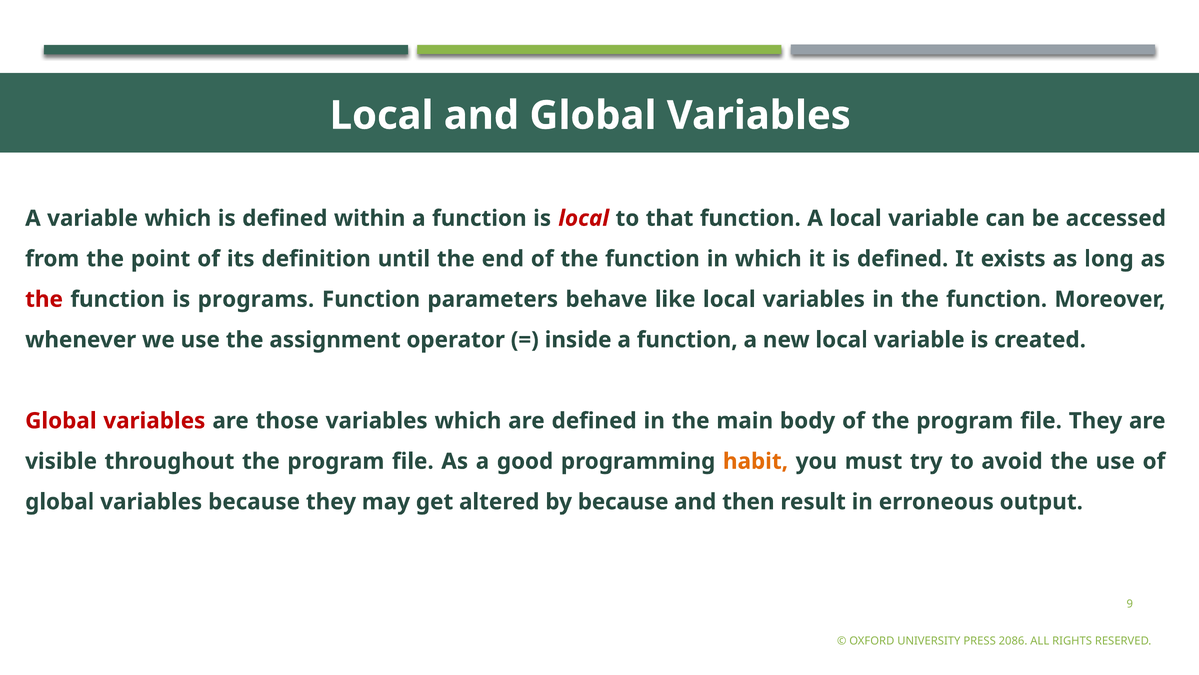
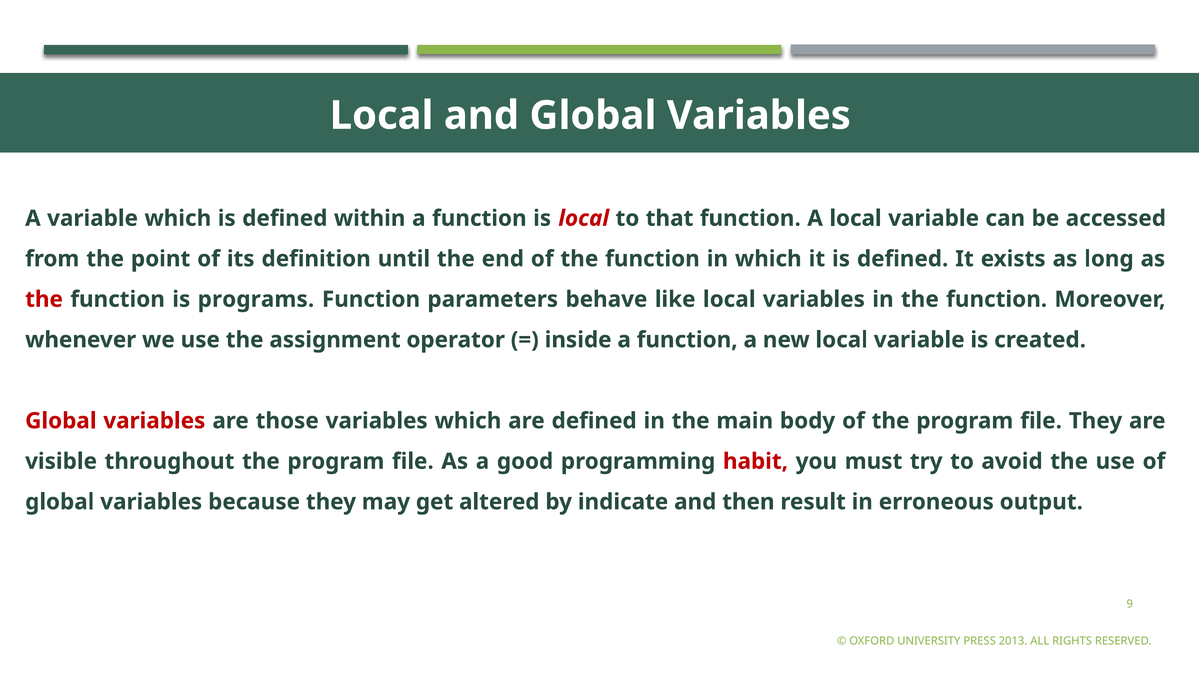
habit colour: orange -> red (755, 461)
by because: because -> indicate (623, 501)
2086: 2086 -> 2013 (1013, 640)
